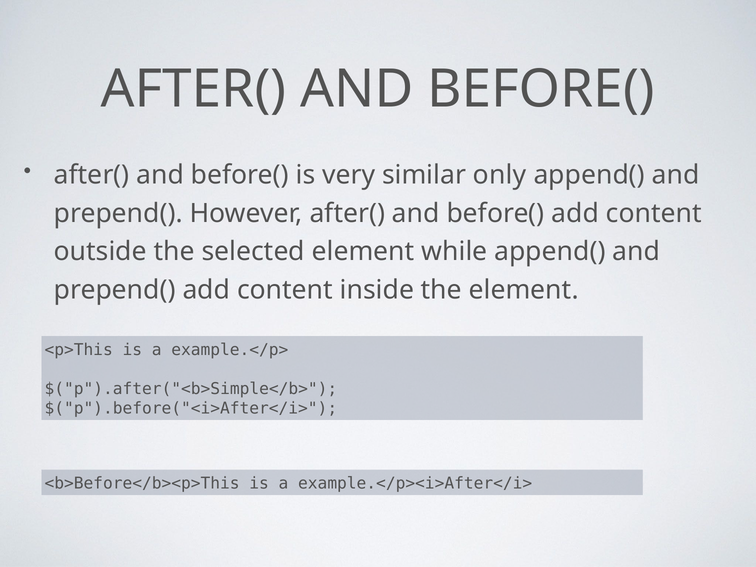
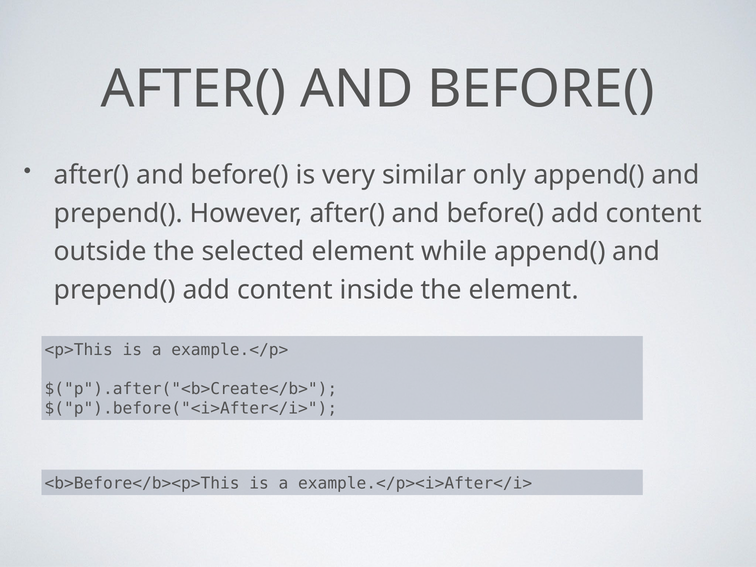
$("p").after("<b>Simple</b>: $("p").after("<b>Simple</b> -> $("p").after("<b>Create</b> (191, 389)
